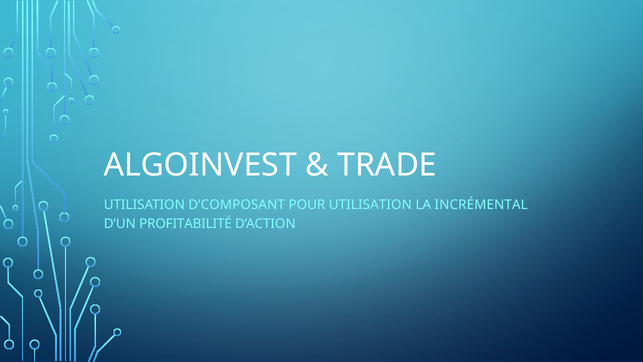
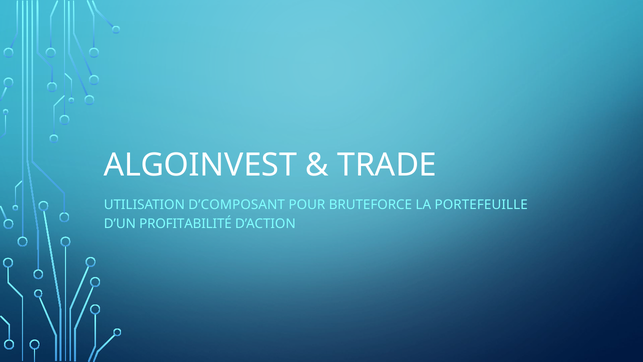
POUR UTILISATION: UTILISATION -> BRUTEFORCE (370, 205)
INCRÉMENTAL: INCRÉMENTAL -> PORTEFEUILLE (481, 205)
